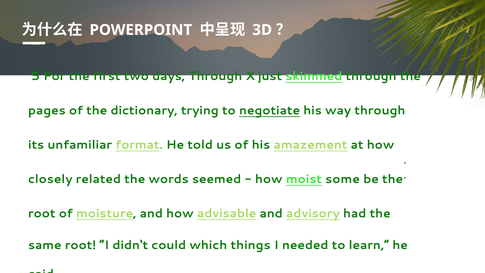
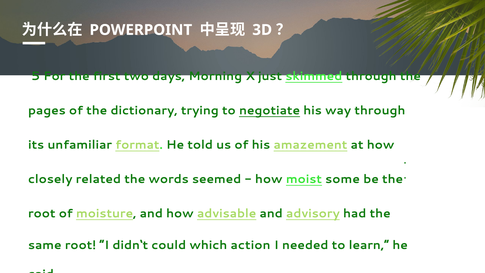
days Through: Through -> Morning (215, 76)
things: things -> action (251, 245)
